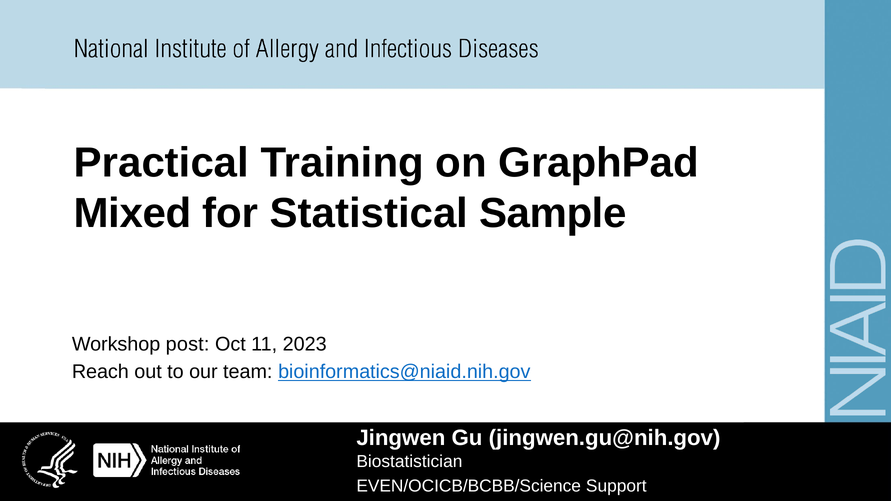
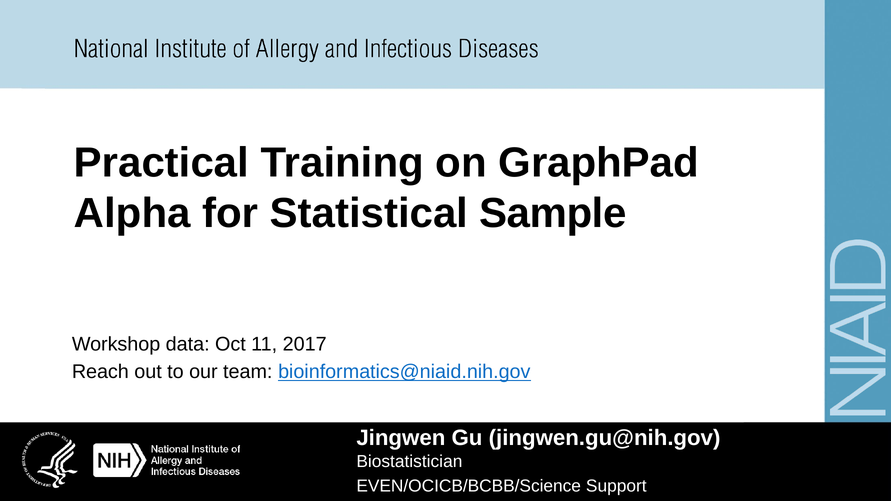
Mixed: Mixed -> Alpha (132, 213)
post: post -> data (188, 344)
2023: 2023 -> 2017 (305, 344)
